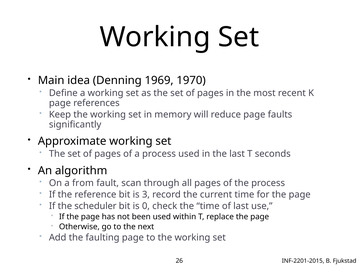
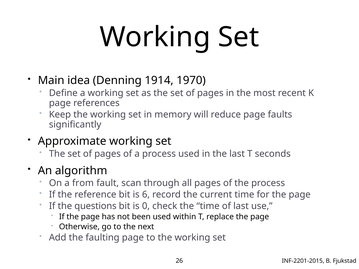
1969: 1969 -> 1914 (159, 80)
3: 3 -> 6 (146, 195)
scheduler: scheduler -> questions (95, 206)
